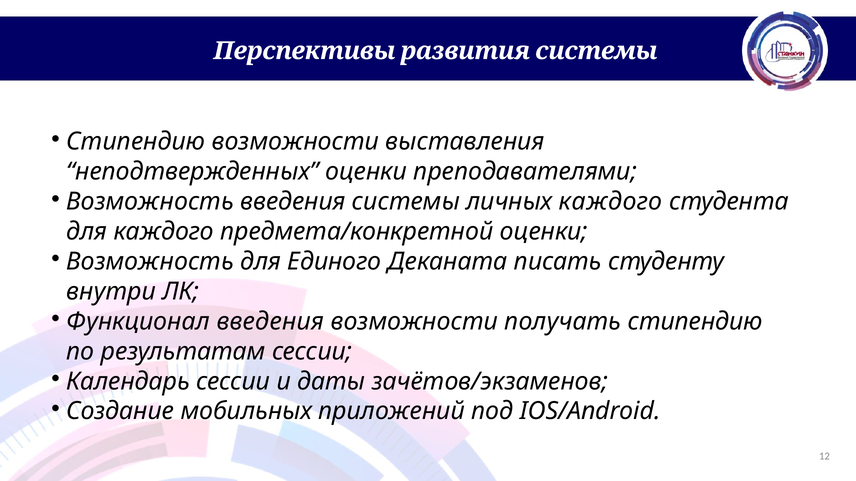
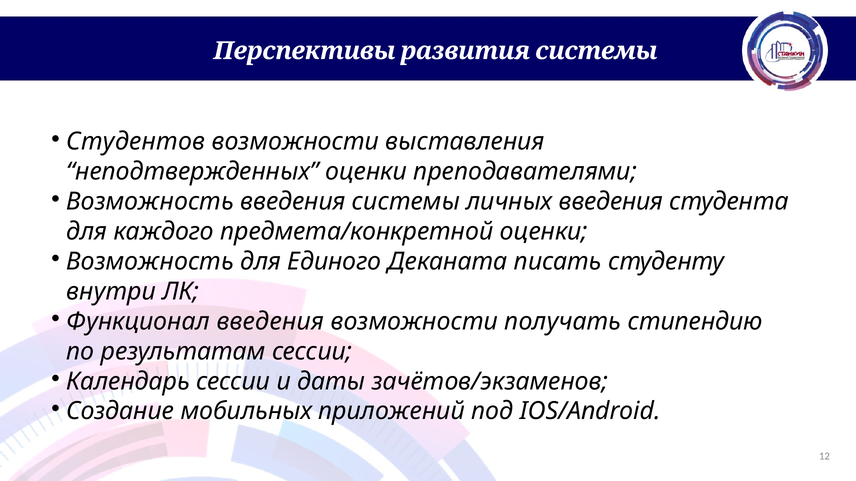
Стипендию: Стипендию -> Студентов (136, 142)
личных каждого: каждого -> введения (611, 202)
